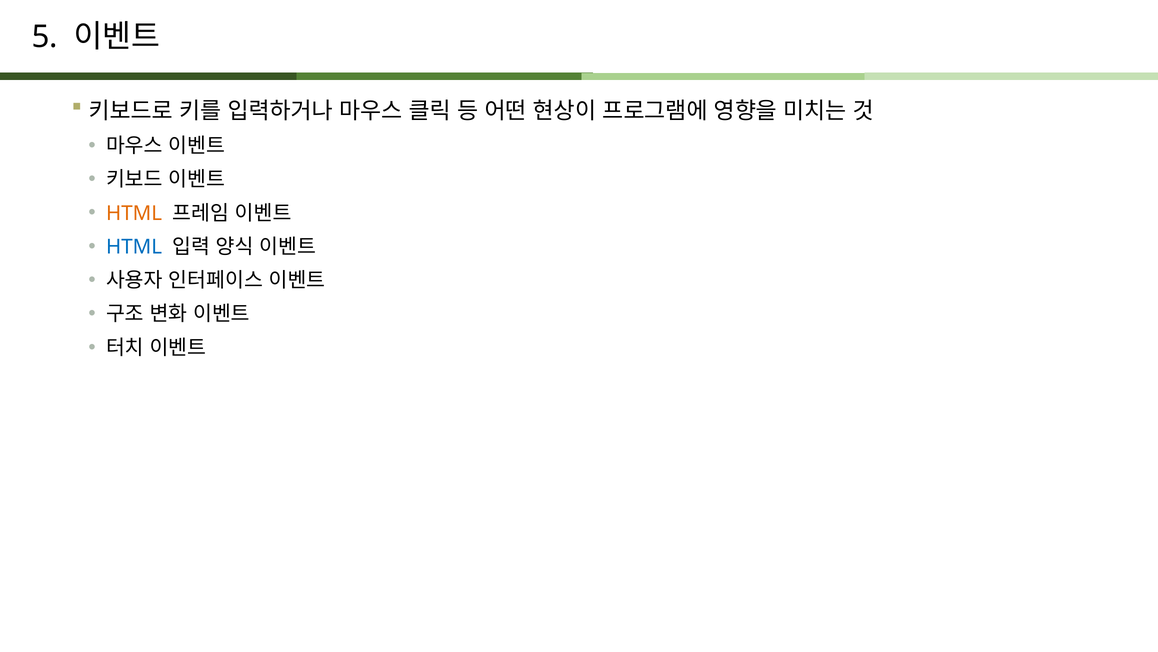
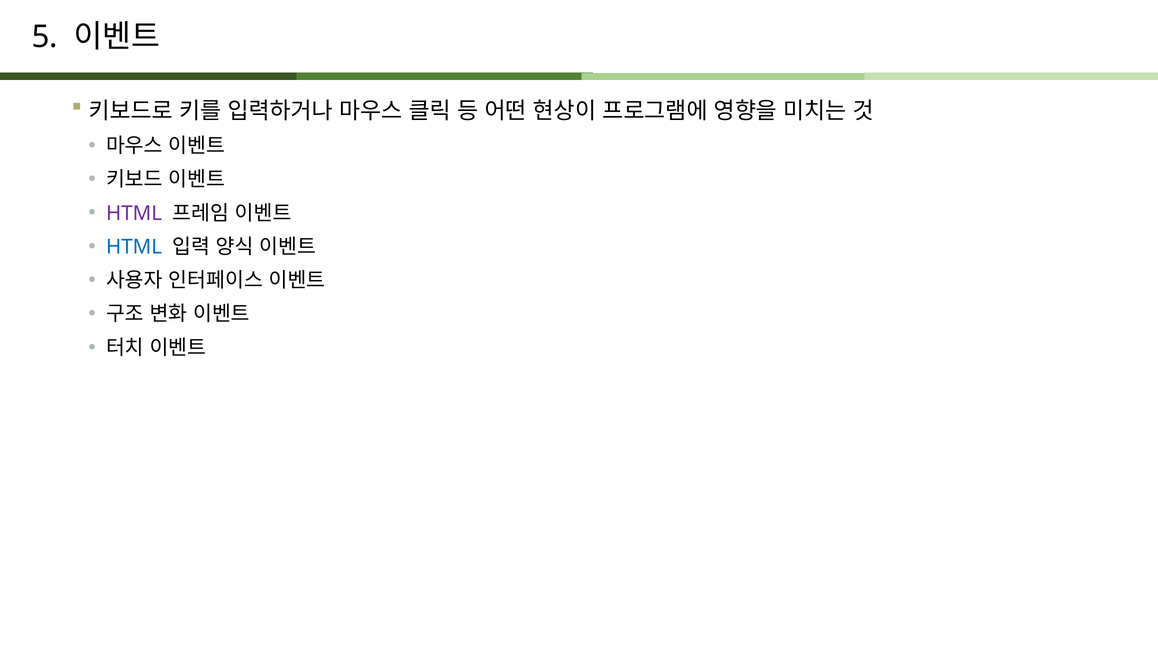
HTML colour: orange -> purple (134, 213)
